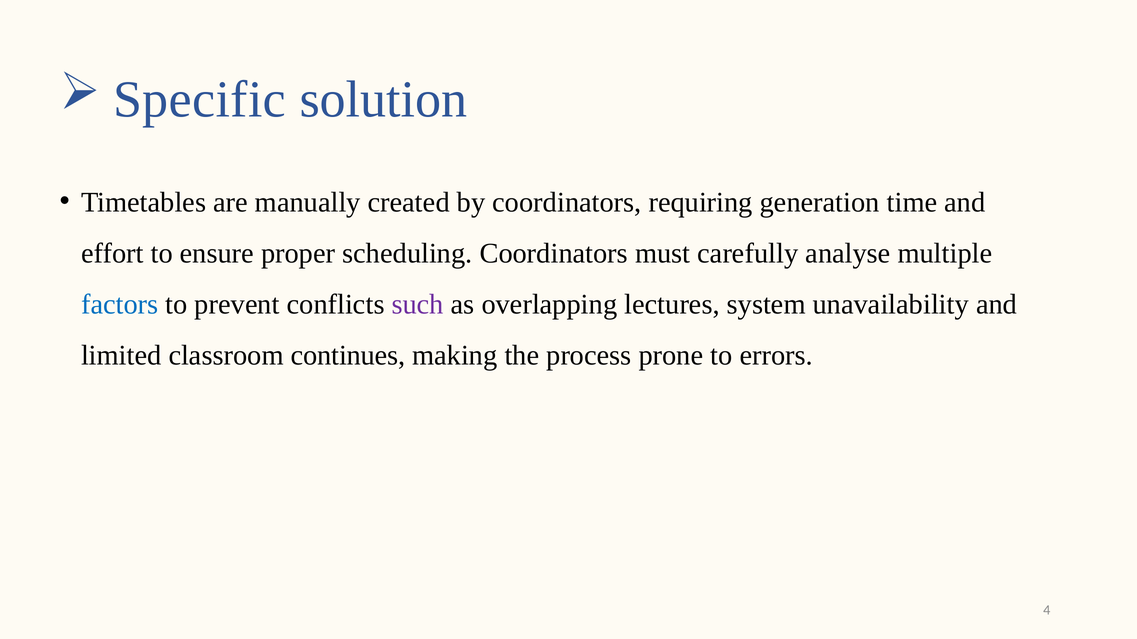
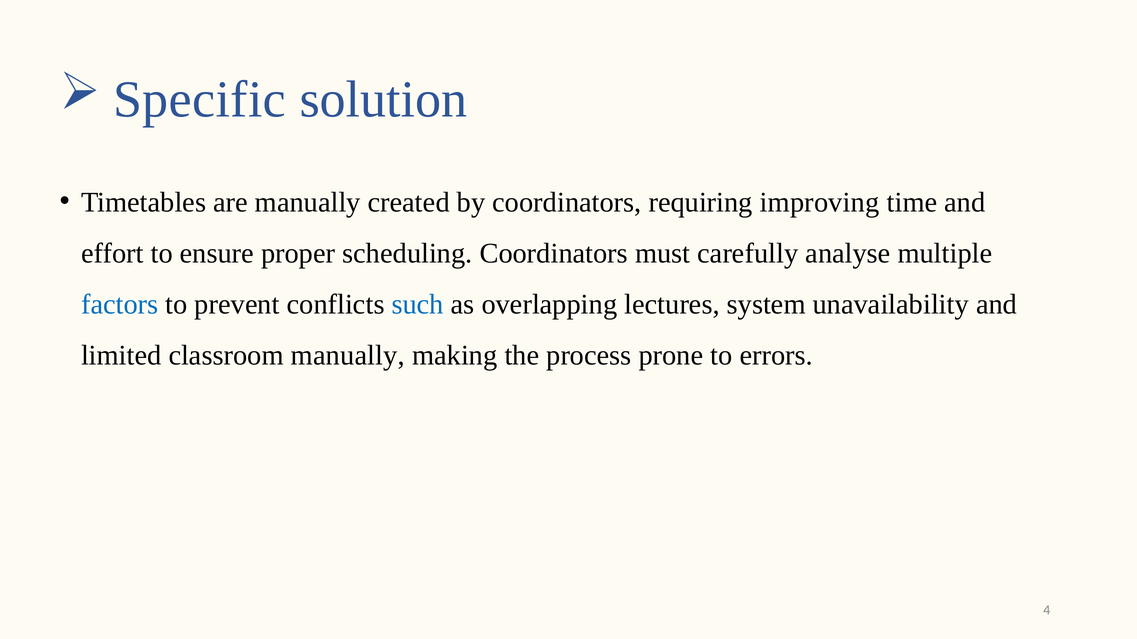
generation: generation -> improving (820, 202)
such colour: purple -> blue (418, 305)
classroom continues: continues -> manually (348, 356)
